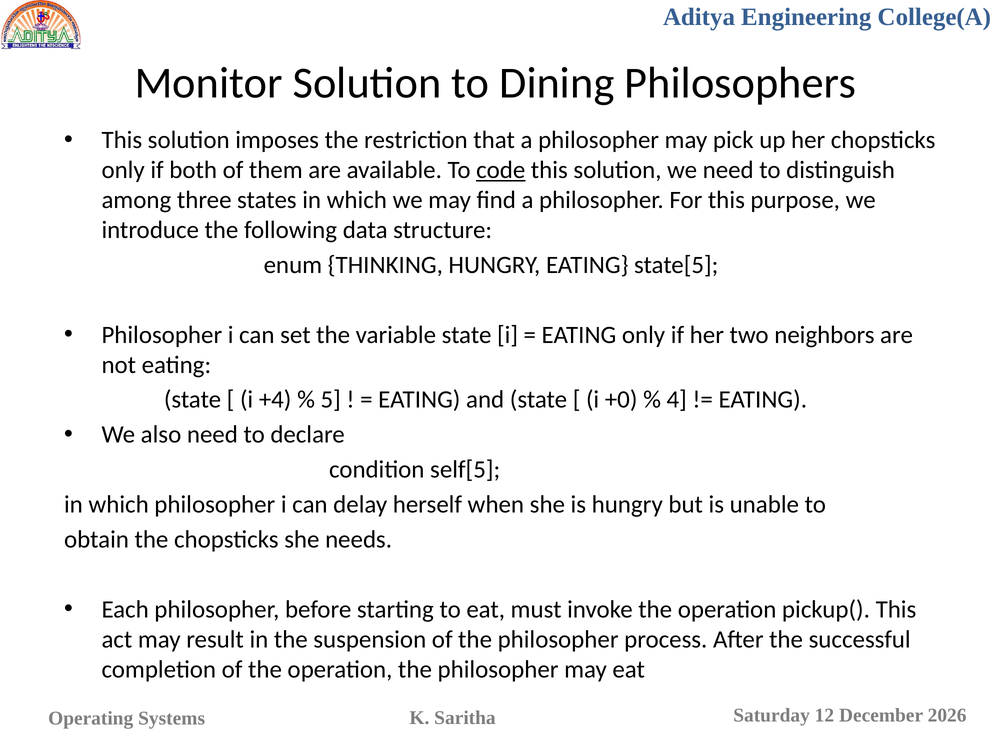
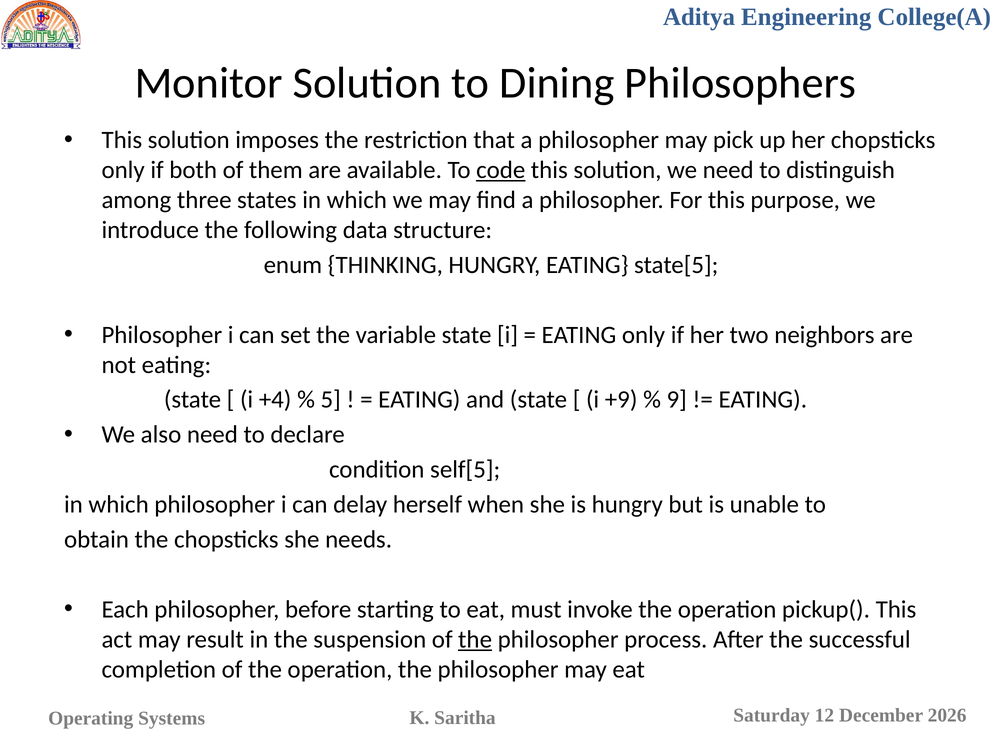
+0: +0 -> +9 (621, 399)
4: 4 -> 9 (677, 399)
the underline: none -> present (475, 639)
